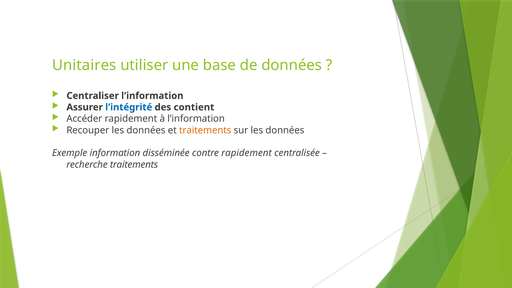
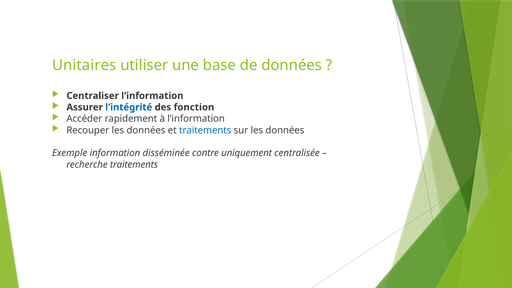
contient: contient -> fonction (194, 107)
traitements colour: orange -> blue (205, 130)
contre rapidement: rapidement -> uniquement (247, 153)
